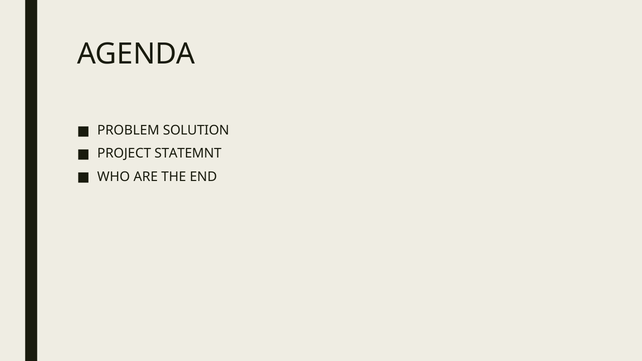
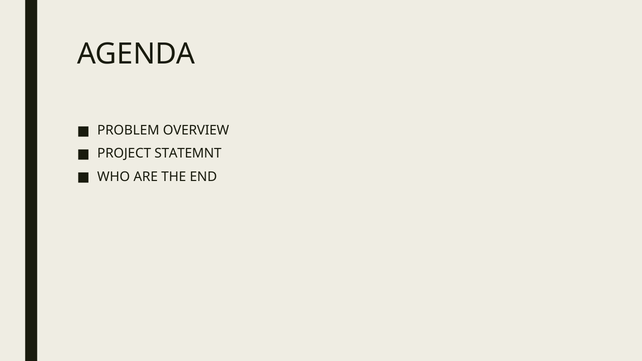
SOLUTION: SOLUTION -> OVERVIEW (196, 130)
